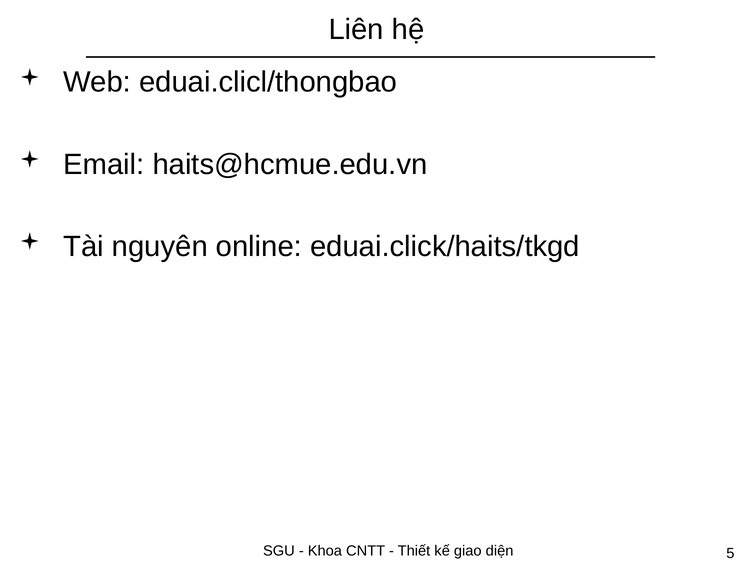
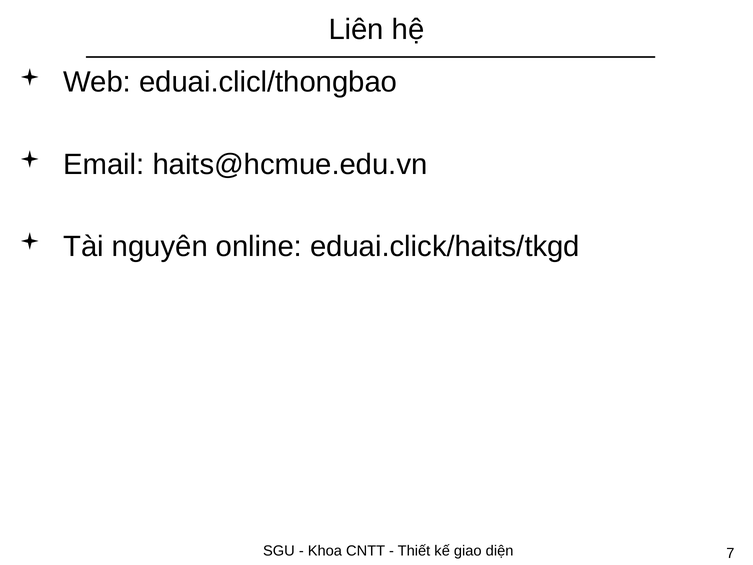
5: 5 -> 7 (730, 553)
